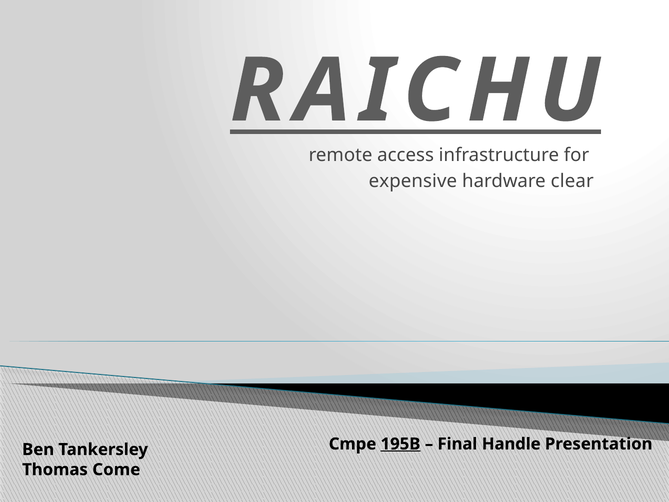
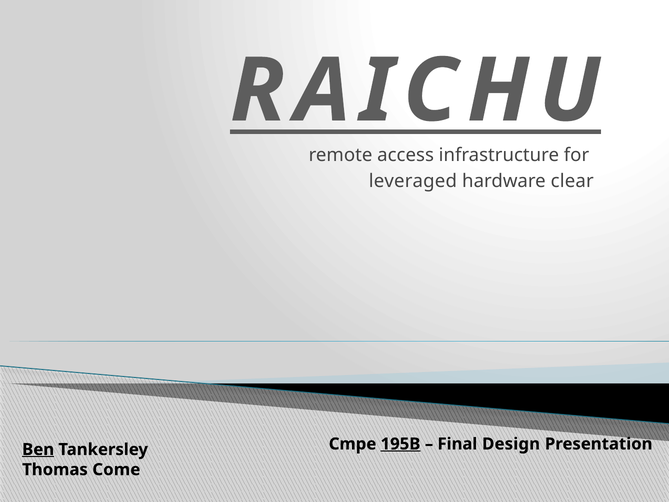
expensive: expensive -> leveraged (413, 181)
Handle: Handle -> Design (511, 444)
Ben underline: none -> present (38, 449)
